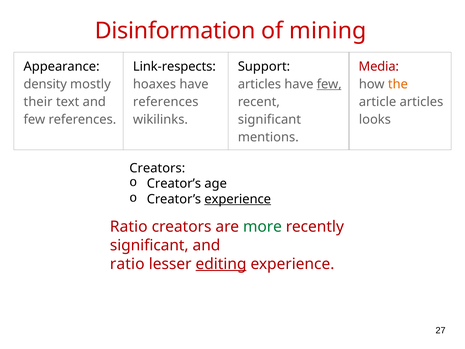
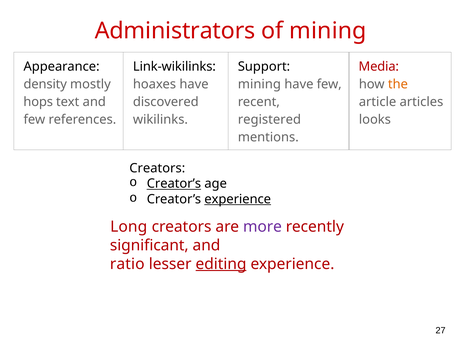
Disinformation: Disinformation -> Administrators (175, 31)
Link-respects: Link-respects -> Link-wikilinks (174, 66)
articles: articles -> mining (259, 84)
few underline: present -> none (329, 84)
their: their -> hops (38, 102)
references: references -> discovered (166, 102)
significant: significant -> registered (269, 119)
Creator’s underline: none -> present (174, 184)
Ratio: Ratio -> Long (129, 227)
more colour: green -> purple (262, 227)
